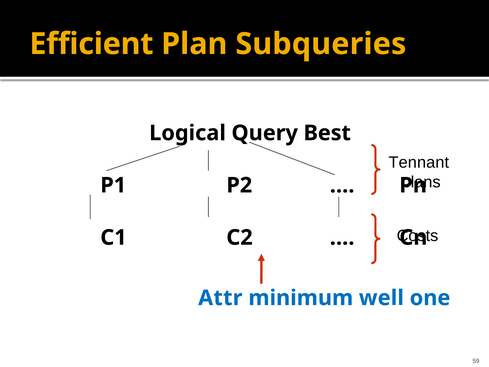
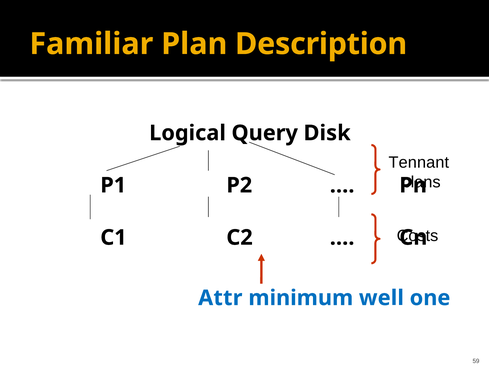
Efficient: Efficient -> Familiar (91, 44)
Subqueries: Subqueries -> Description (321, 44)
Best: Best -> Disk (327, 133)
